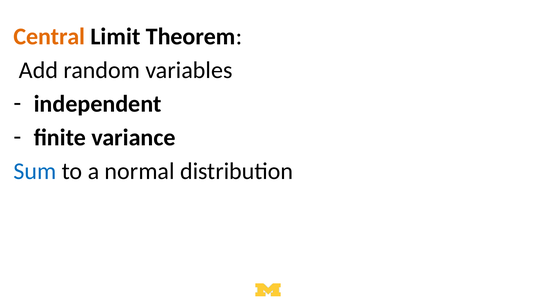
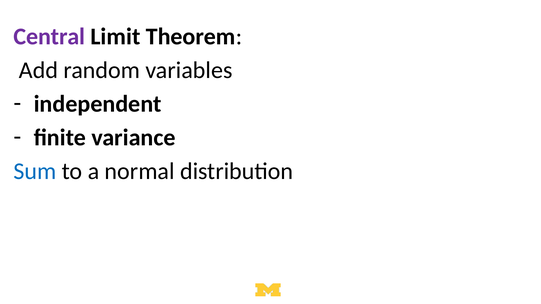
Central colour: orange -> purple (49, 37)
